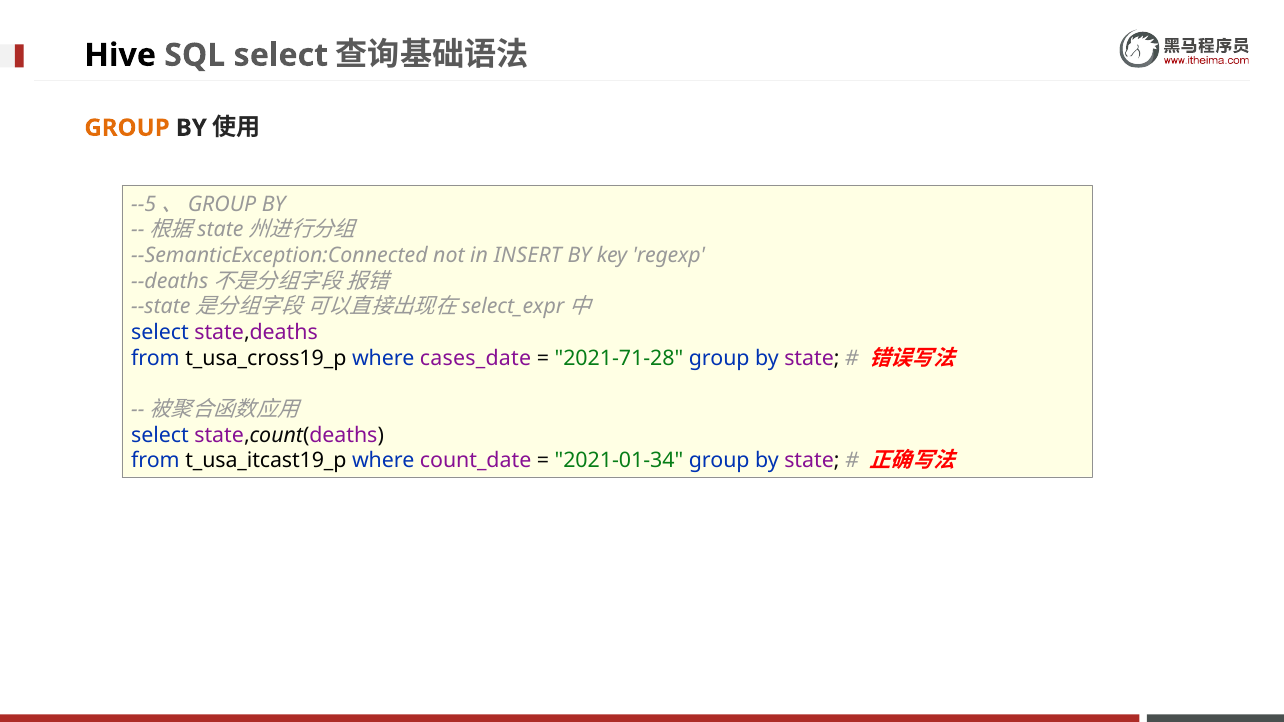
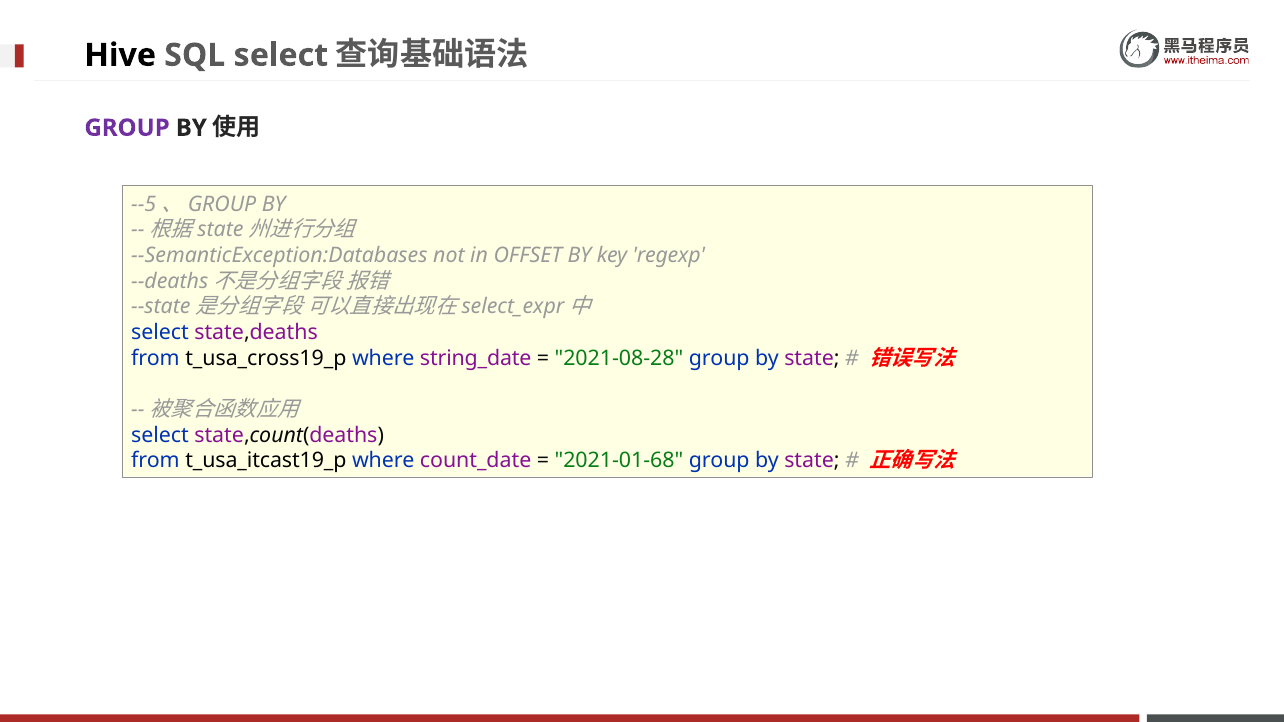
GROUP colour: orange -> purple (127, 128)
--SemanticException:Connected: --SemanticException:Connected -> --SemanticException:Databases (279, 255)
INSERT: INSERT -> OFFSET (528, 255)
cases_date: cases_date -> string_date (476, 358)
2021-71-28: 2021-71-28 -> 2021-08-28 (619, 358)
2021-01-34: 2021-01-34 -> 2021-01-68 (619, 461)
